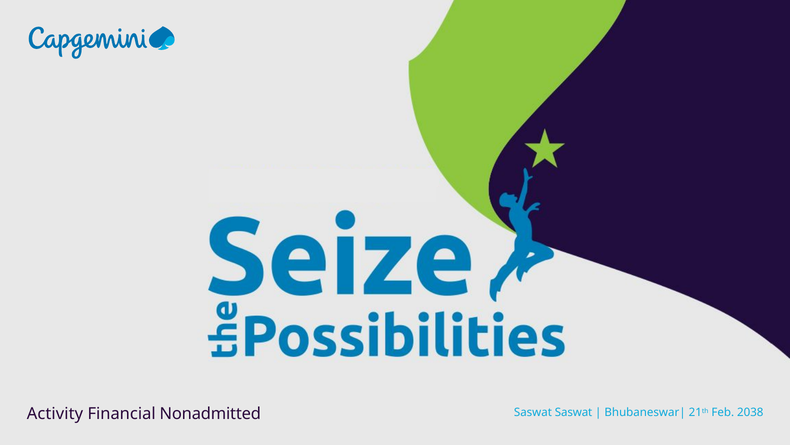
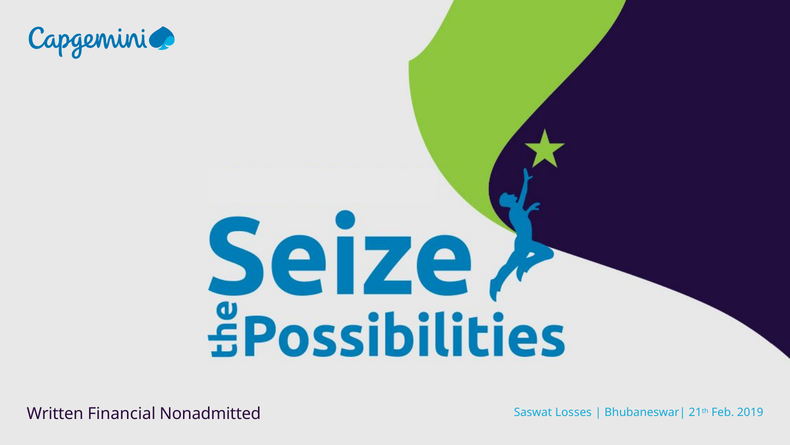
Activity: Activity -> Written (55, 413)
Saswat Saswat: Saswat -> Losses (573, 412)
2038: 2038 -> 2019 (750, 412)
